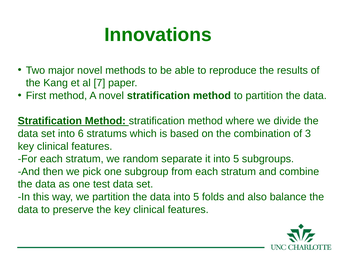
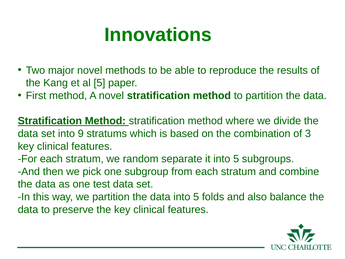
al 7: 7 -> 5 (99, 83)
6: 6 -> 9 (81, 133)
